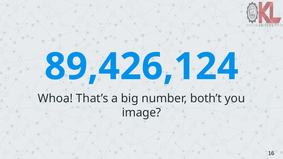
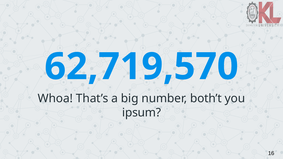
89,426,124: 89,426,124 -> 62,719,570 (141, 67)
image: image -> ipsum (142, 113)
